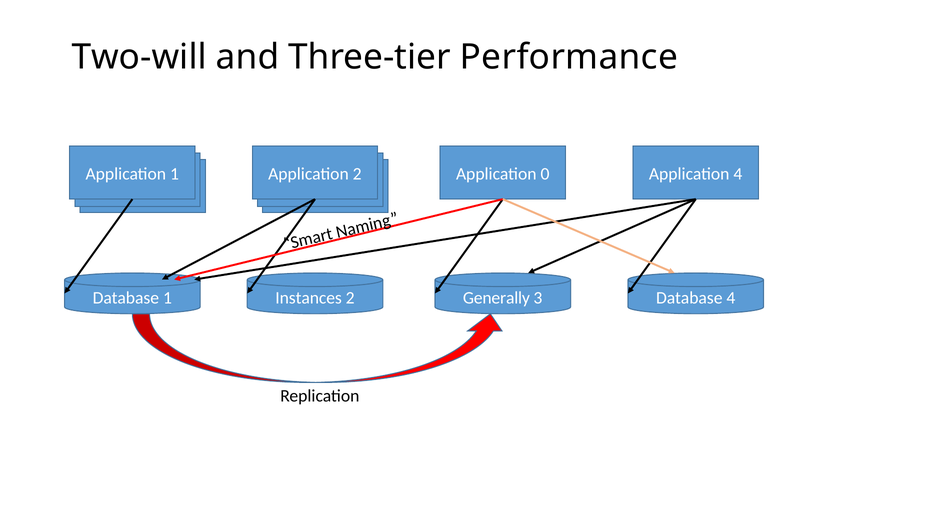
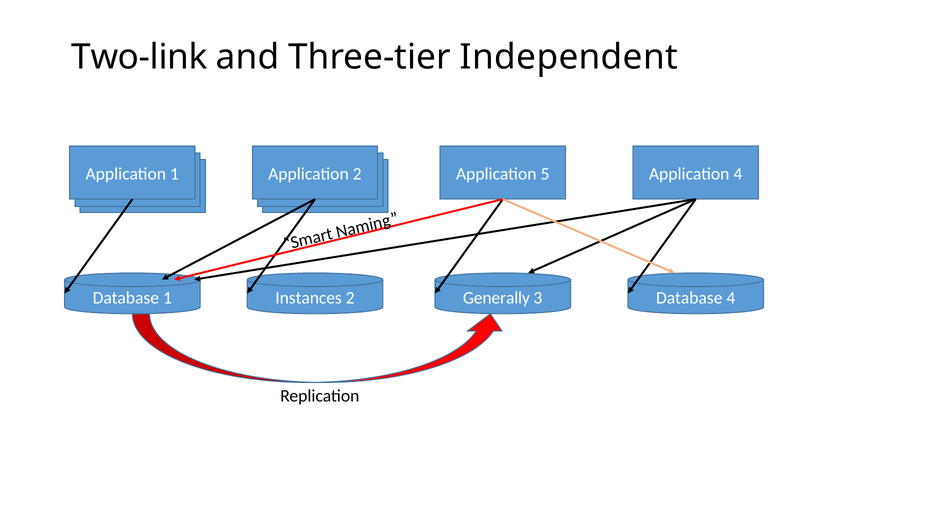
Two-will: Two-will -> Two-link (139, 57)
Performance: Performance -> Independent (569, 57)
0: 0 -> 5 (545, 174)
